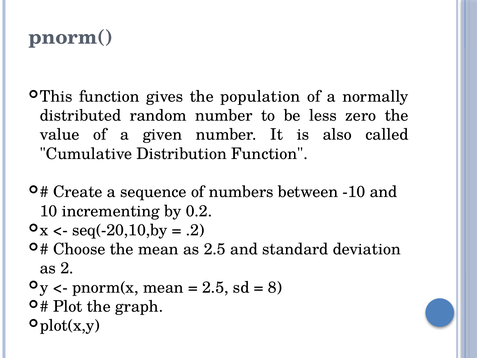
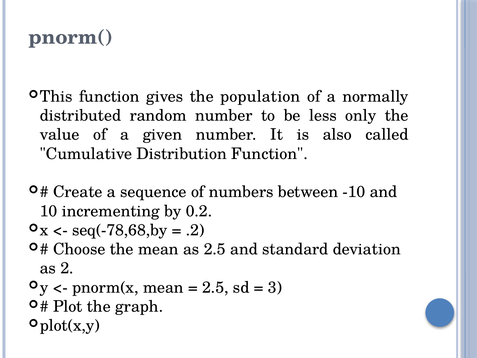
zero: zero -> only (361, 116)
seq(-20,10,by: seq(-20,10,by -> seq(-78,68,by (120, 230)
8: 8 -> 3 (275, 287)
